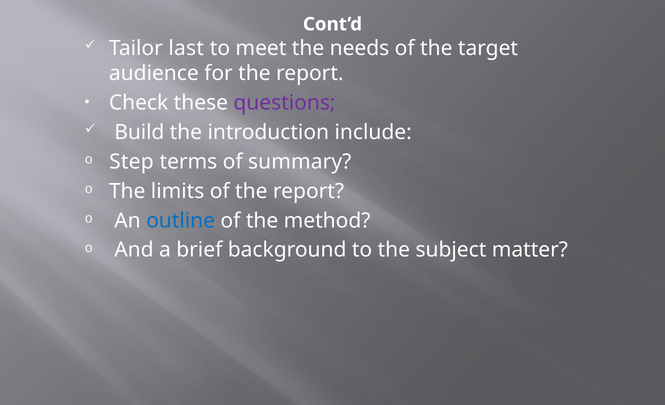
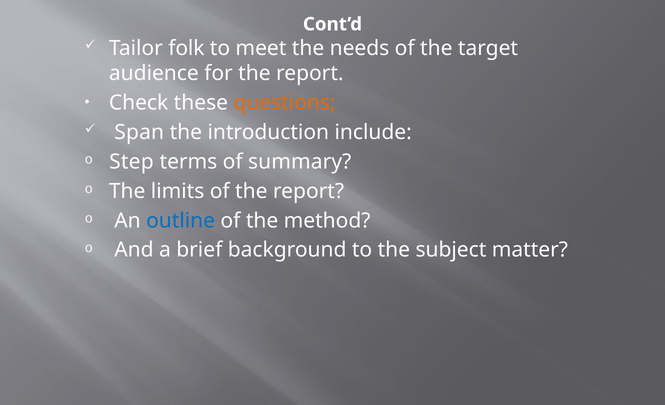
last: last -> folk (186, 48)
questions colour: purple -> orange (284, 103)
Build: Build -> Span (139, 132)
